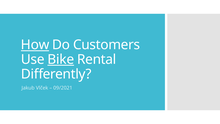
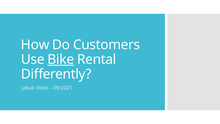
How underline: present -> none (35, 45)
